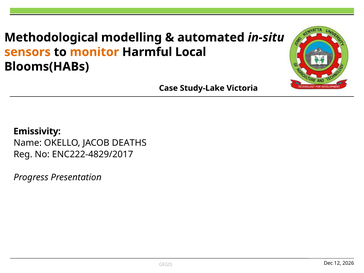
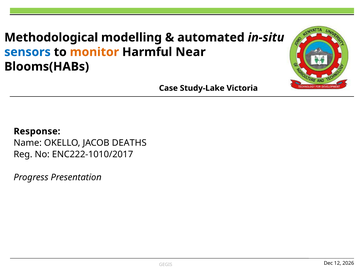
sensors colour: orange -> blue (27, 52)
Local: Local -> Near (191, 52)
Emissivity: Emissivity -> Response (37, 131)
ENC222-4829/2017: ENC222-4829/2017 -> ENC222-1010/2017 (93, 154)
